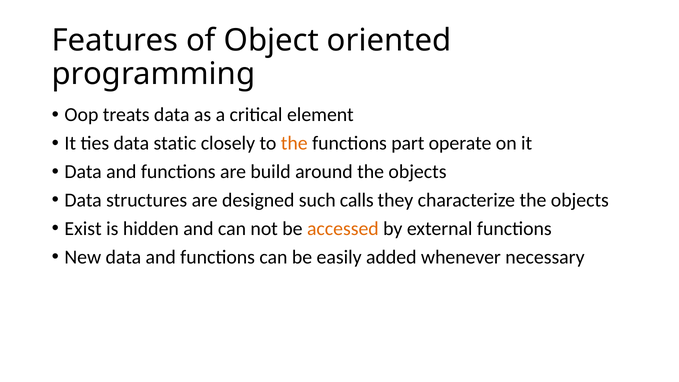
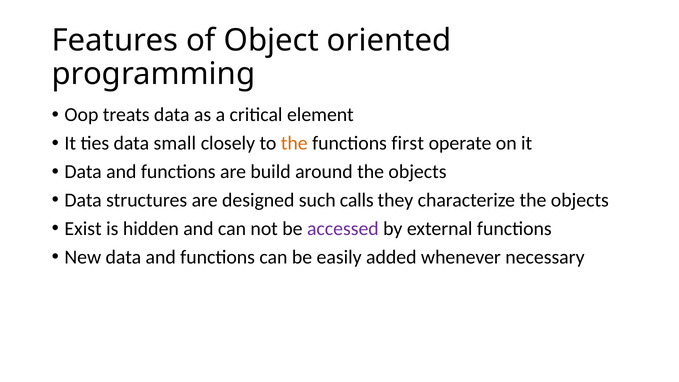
static: static -> small (175, 143)
part: part -> first (408, 143)
accessed colour: orange -> purple (343, 229)
